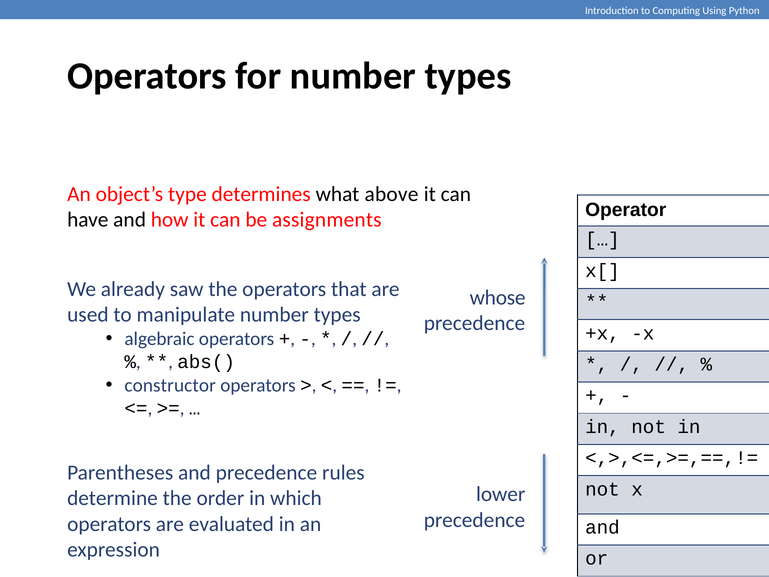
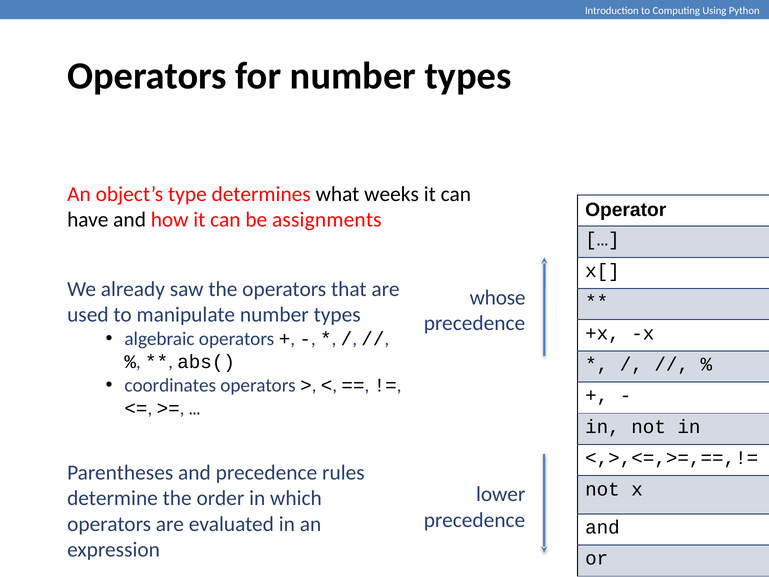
above: above -> weeks (392, 194)
constructor: constructor -> coordinates (170, 385)
